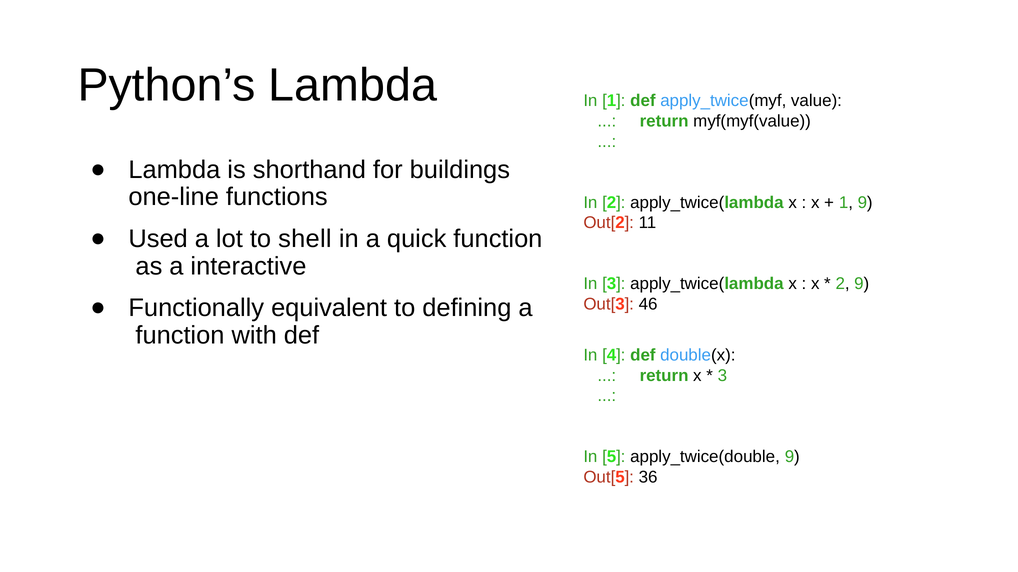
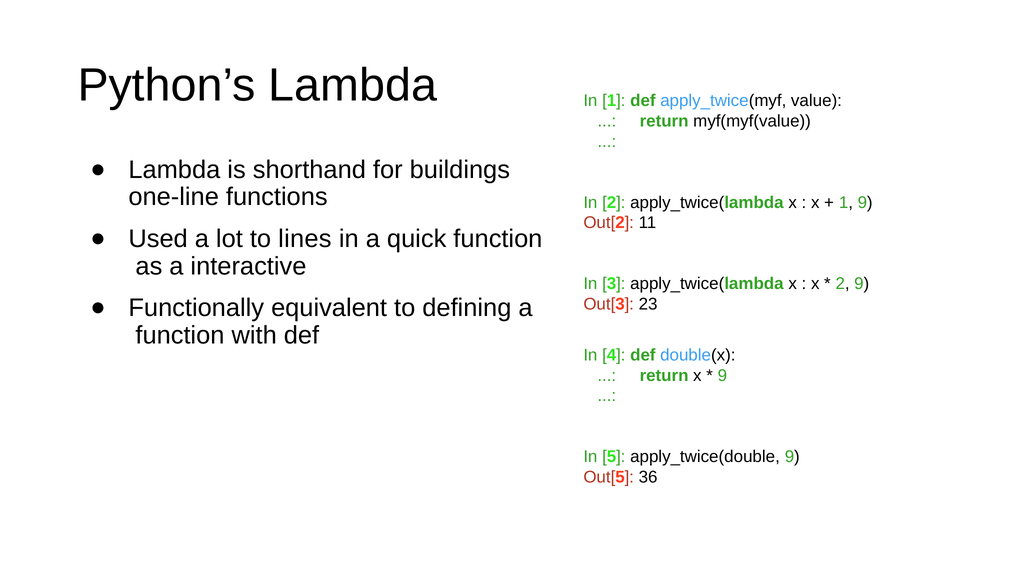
shell: shell -> lines (305, 239)
46: 46 -> 23 (648, 305)
3: 3 -> 9 (722, 376)
